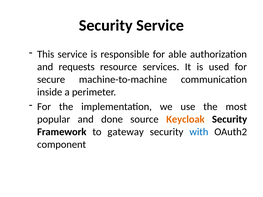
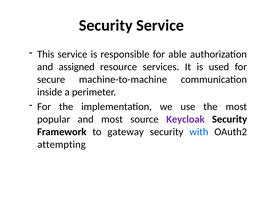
requests: requests -> assigned (77, 67)
and done: done -> most (112, 119)
Keycloak colour: orange -> purple (185, 119)
component: component -> attempting (62, 145)
